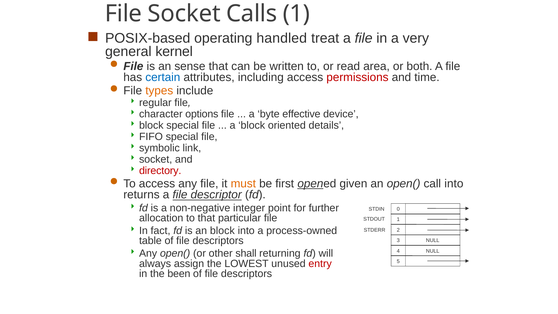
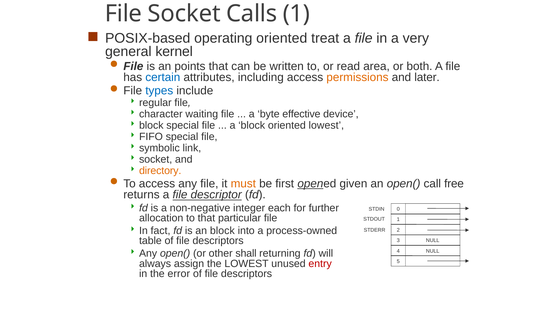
operating handled: handled -> oriented (282, 38)
sense: sense -> points (190, 66)
permissions colour: red -> orange (357, 77)
time: time -> later (427, 77)
types colour: orange -> blue (159, 91)
options: options -> waiting (202, 114)
oriented details: details -> lowest (326, 125)
directory colour: red -> orange (160, 171)
call into: into -> free (454, 184)
point: point -> each (279, 208)
been: been -> error (179, 274)
